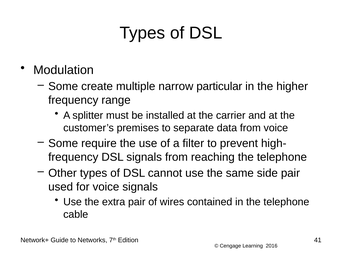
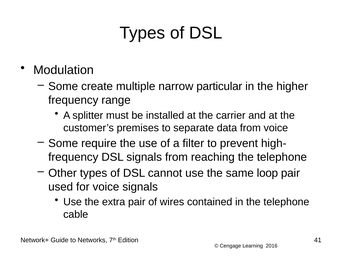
side: side -> loop (267, 173)
